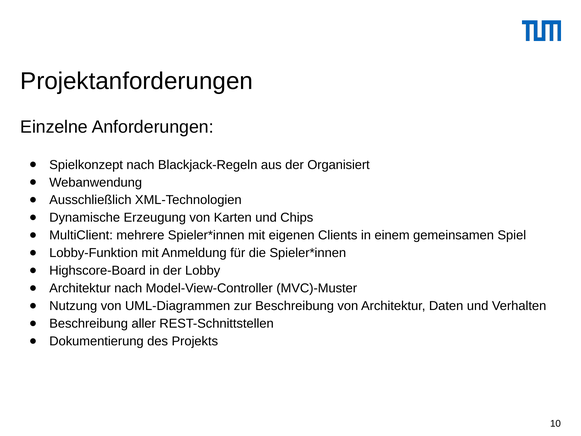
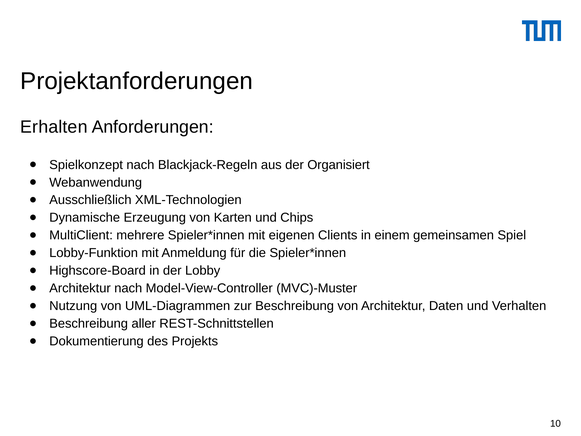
Einzelne: Einzelne -> Erhalten (54, 127)
